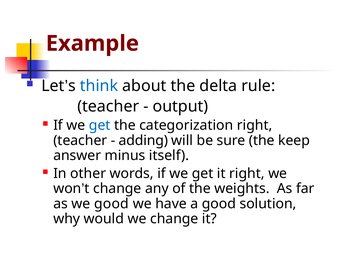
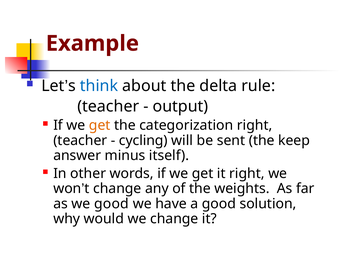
get colour: blue -> orange (100, 125)
adding: adding -> cycling (143, 140)
sure: sure -> sent (231, 140)
